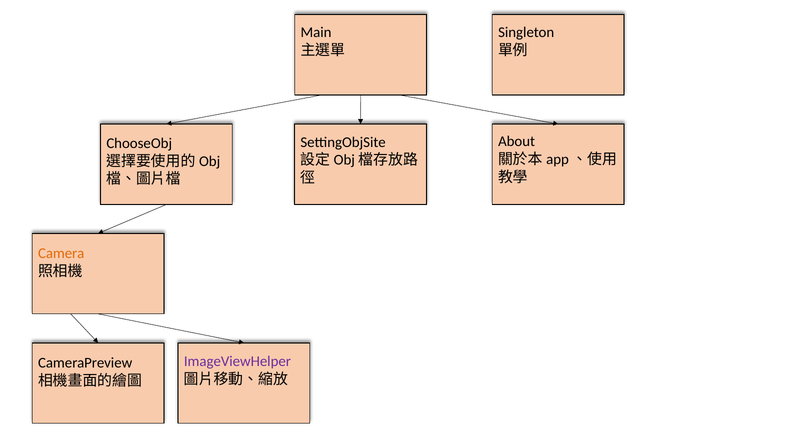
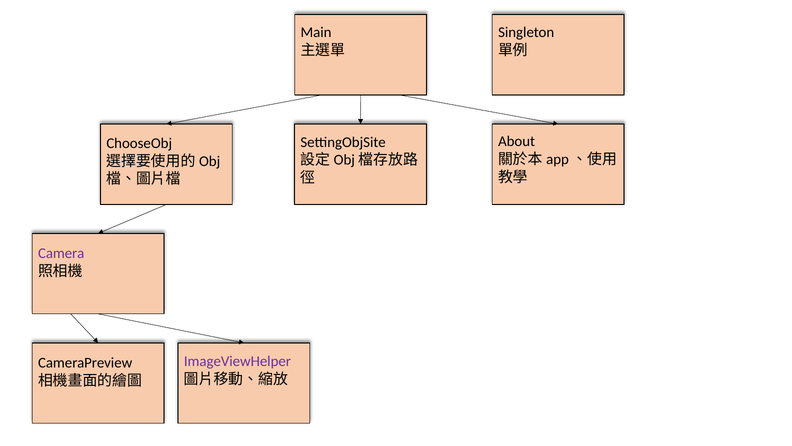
Camera colour: orange -> purple (61, 253)
